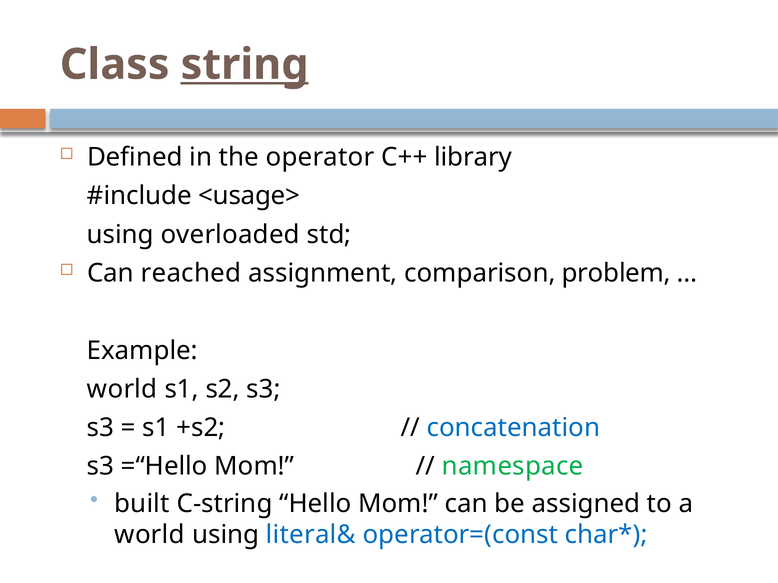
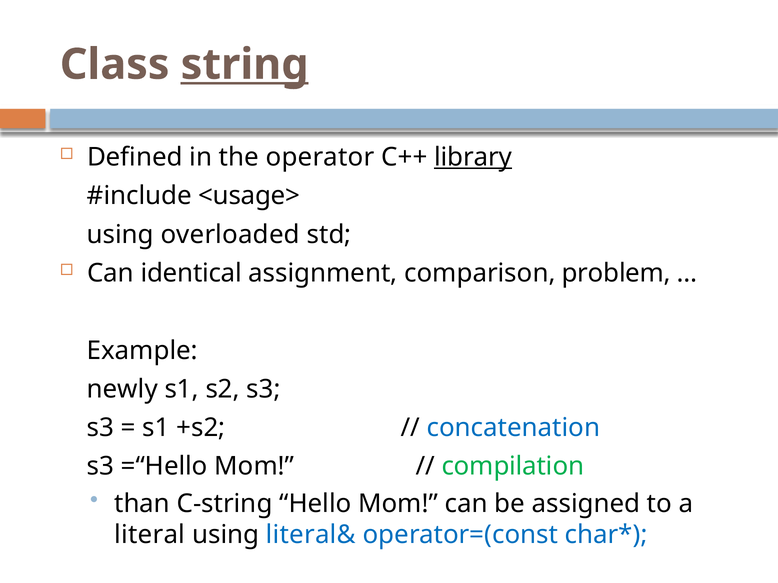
library underline: none -> present (473, 157)
reached: reached -> identical (191, 273)
world: world -> newly (122, 389)
namespace: namespace -> compilation (513, 467)
built: built -> than (142, 504)
world: world -> literal (150, 535)
